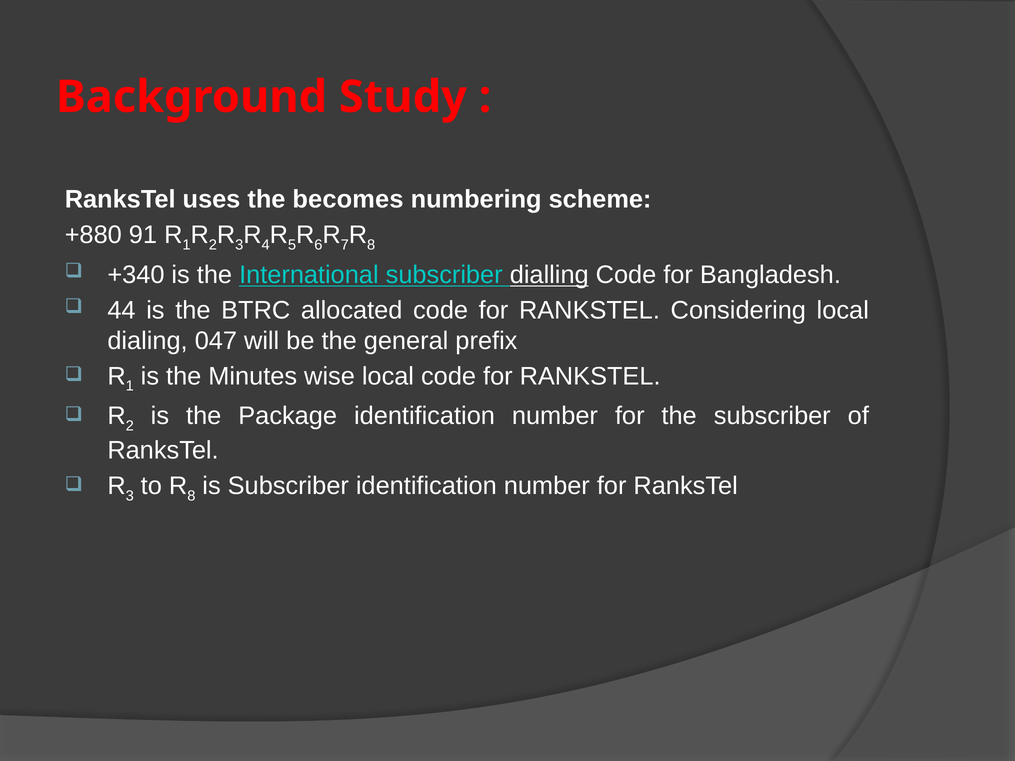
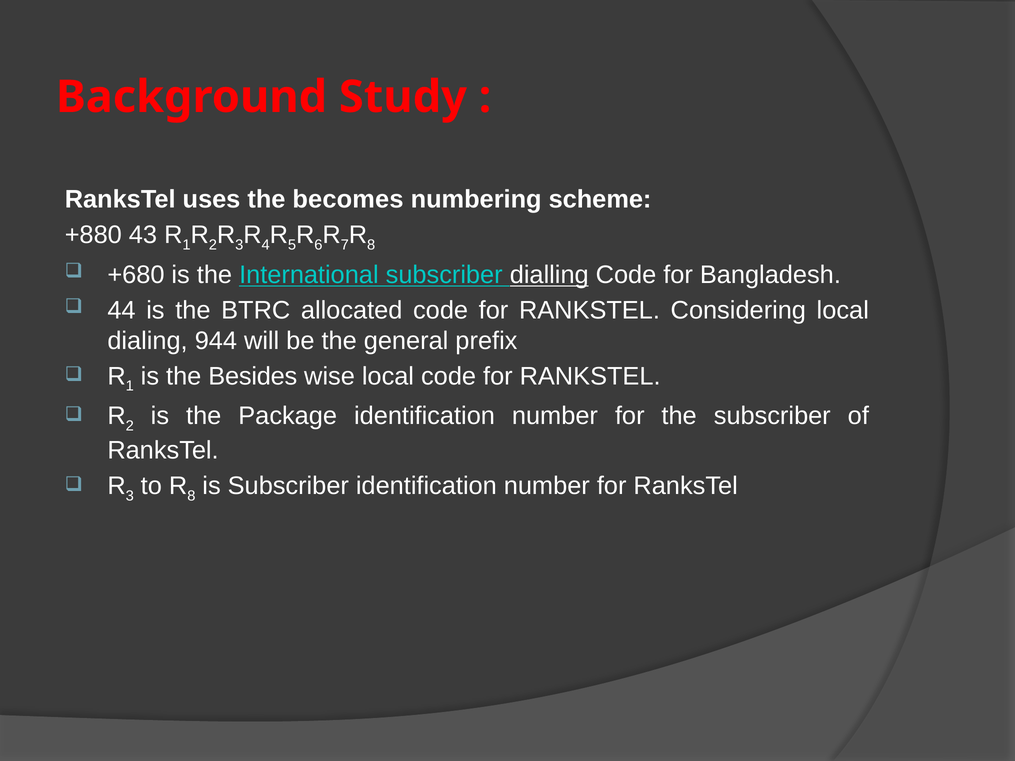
91: 91 -> 43 (143, 235)
+340: +340 -> +680 (136, 275)
047: 047 -> 944 (216, 341)
Minutes: Minutes -> Besides (253, 376)
